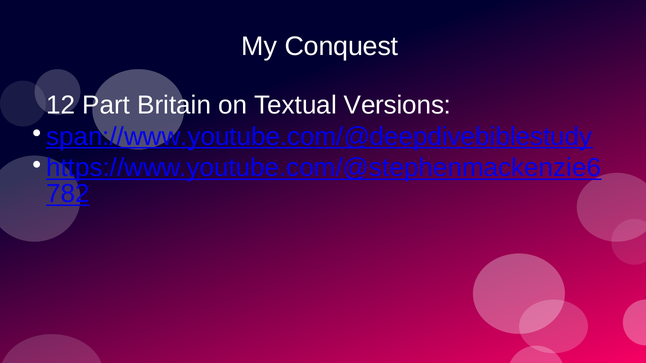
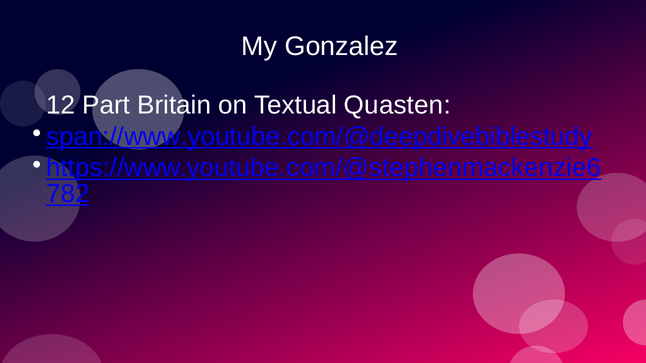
Conquest: Conquest -> Gonzalez (341, 47)
Versions: Versions -> Quasten (397, 105)
